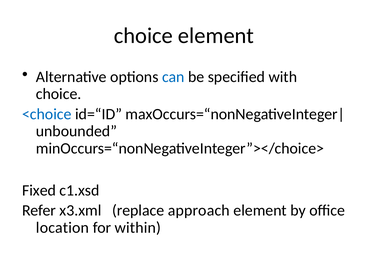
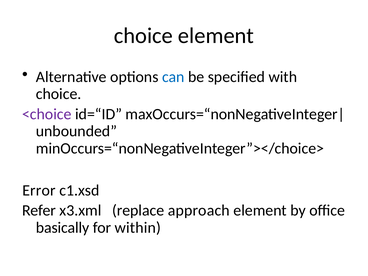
<choice colour: blue -> purple (47, 114)
Fixed: Fixed -> Error (39, 190)
location: location -> basically (63, 228)
